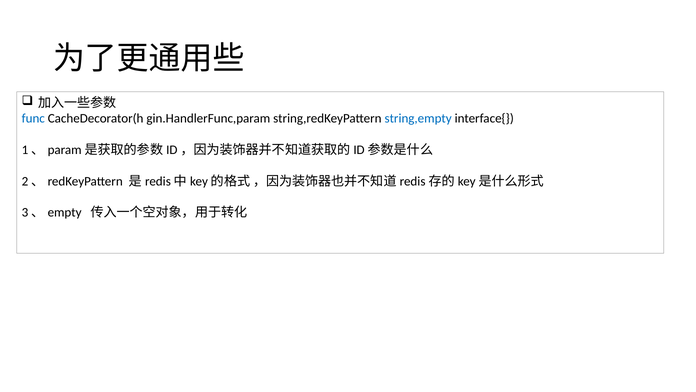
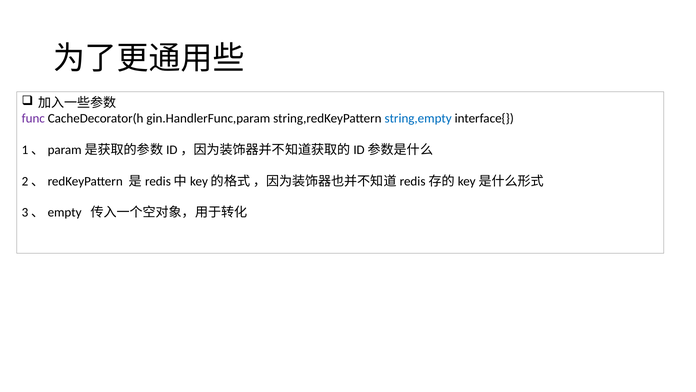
func colour: blue -> purple (33, 118)
